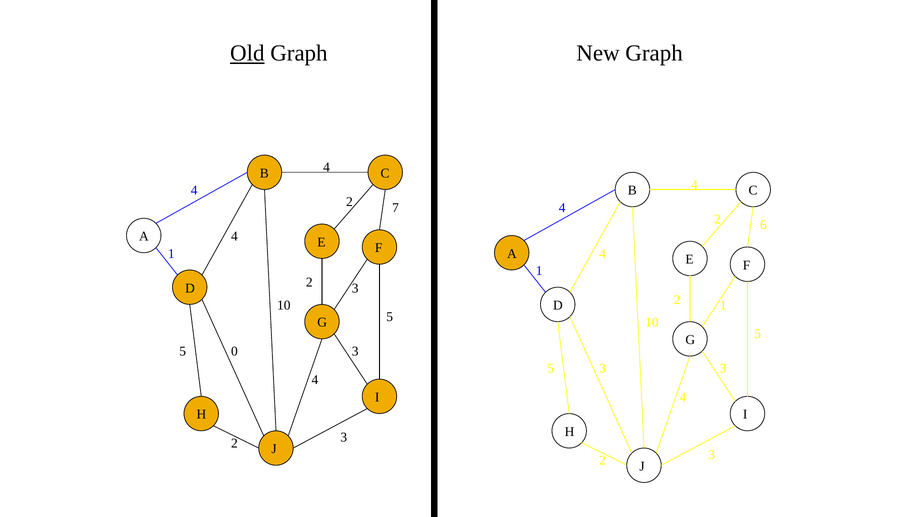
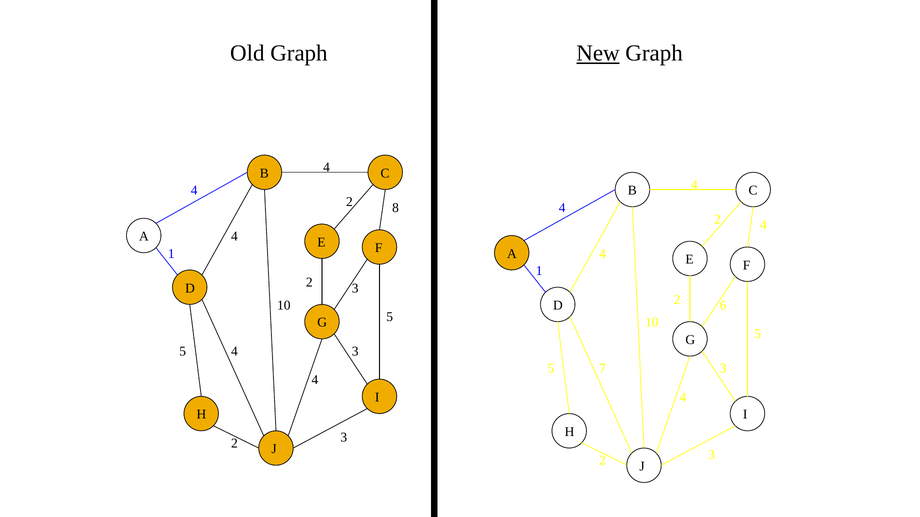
Old underline: present -> none (247, 53)
New underline: none -> present (598, 53)
7: 7 -> 8 (395, 208)
2 6: 6 -> 4 (763, 225)
2 1: 1 -> 6 (723, 306)
5 0: 0 -> 4 (234, 352)
3: 3 -> 7 (602, 369)
